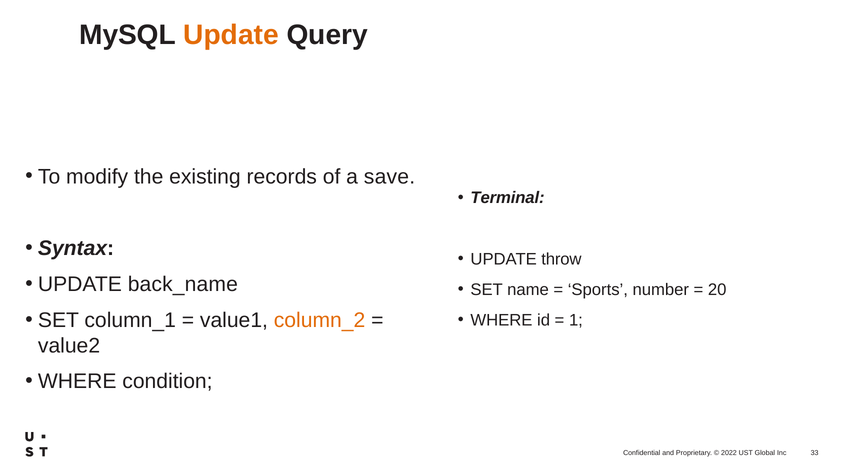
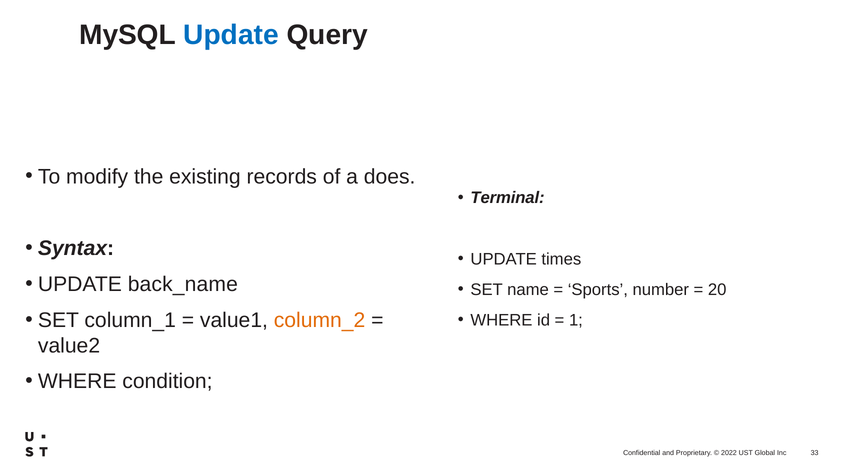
Update colour: orange -> blue (231, 35)
save: save -> does (390, 177)
throw: throw -> times (561, 259)
